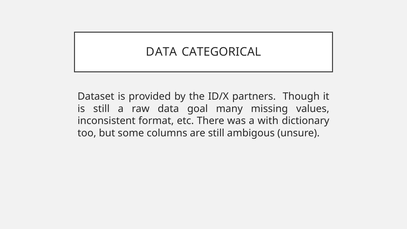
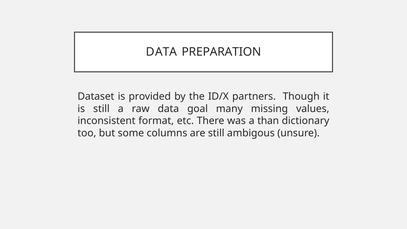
CATEGORICAL: CATEGORICAL -> PREPARATION (221, 52)
with: with -> than (268, 121)
